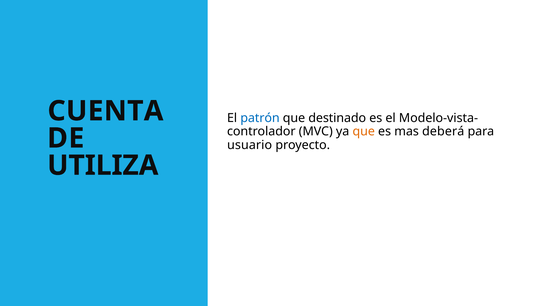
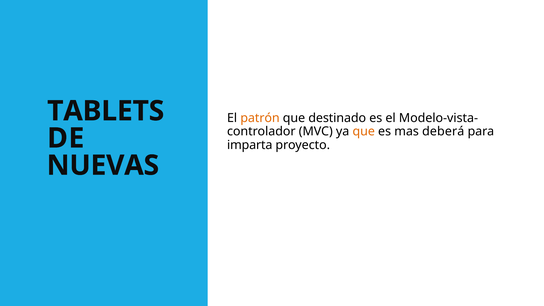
CUENTA: CUENTA -> TABLETS (106, 111)
patrón colour: blue -> orange (260, 118)
usuario: usuario -> imparta (250, 145)
UTILIZA: UTILIZA -> NUEVAS (103, 165)
